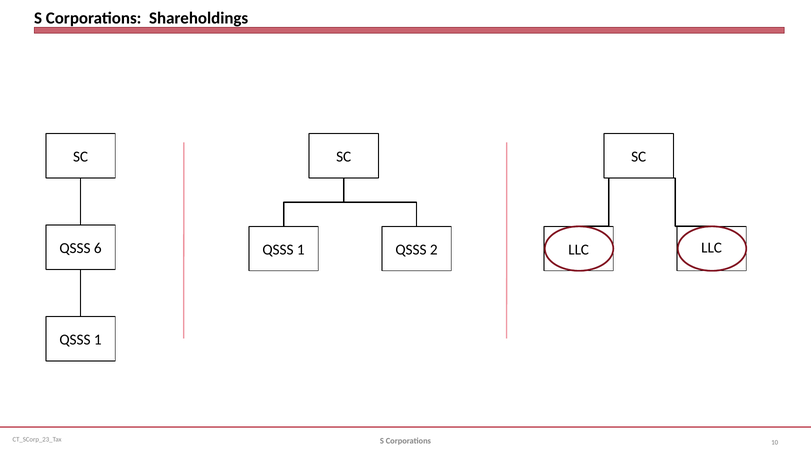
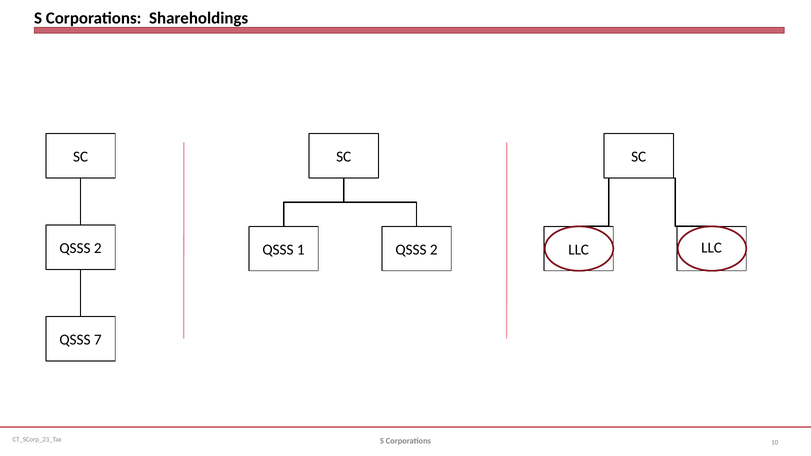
6: 6 -> 2 (98, 248)
1: 1 -> 7 (98, 340)
